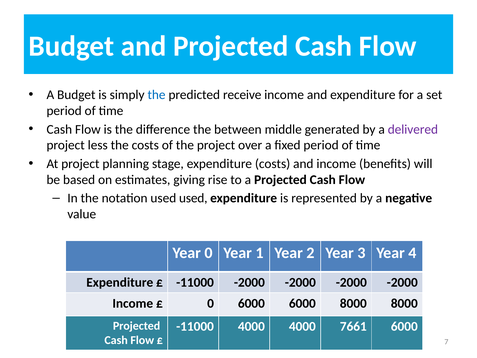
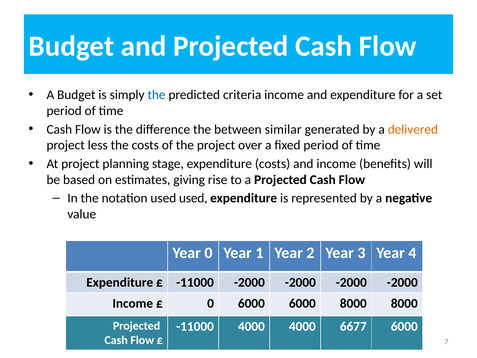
receive: receive -> criteria (242, 95)
middle: middle -> similar (283, 129)
delivered colour: purple -> orange (413, 129)
7661: 7661 -> 6677 (353, 326)
